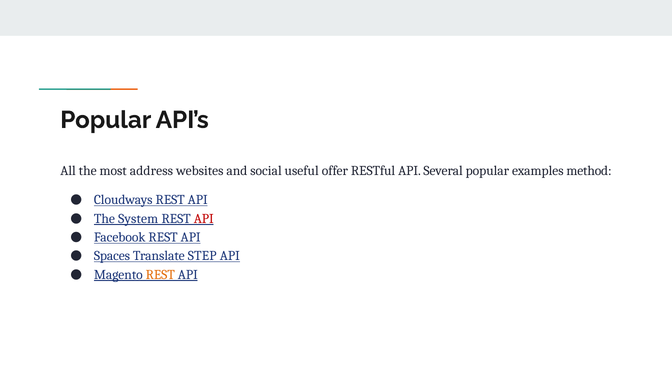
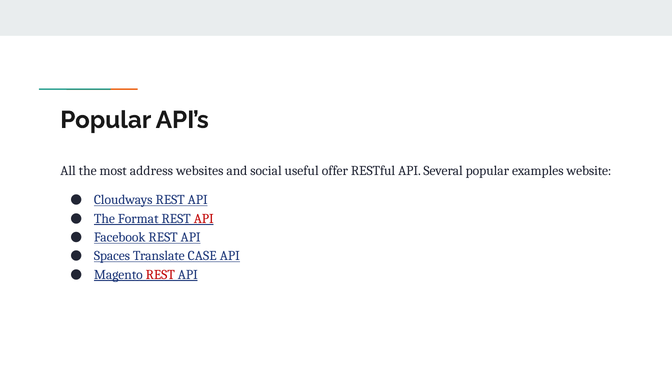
method: method -> website (589, 171)
System: System -> Format (138, 219)
STEP: STEP -> CASE (202, 256)
REST colour: orange -> red (160, 275)
